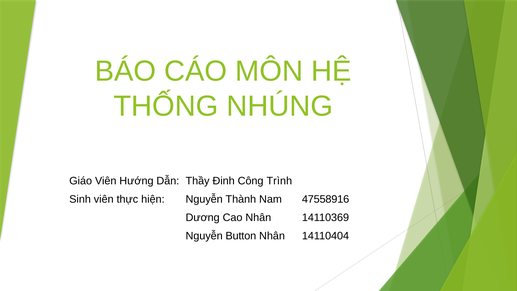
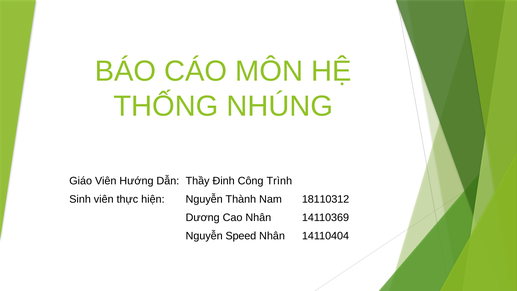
47558916: 47558916 -> 18110312 (326, 199)
Button: Button -> Speed (241, 236)
